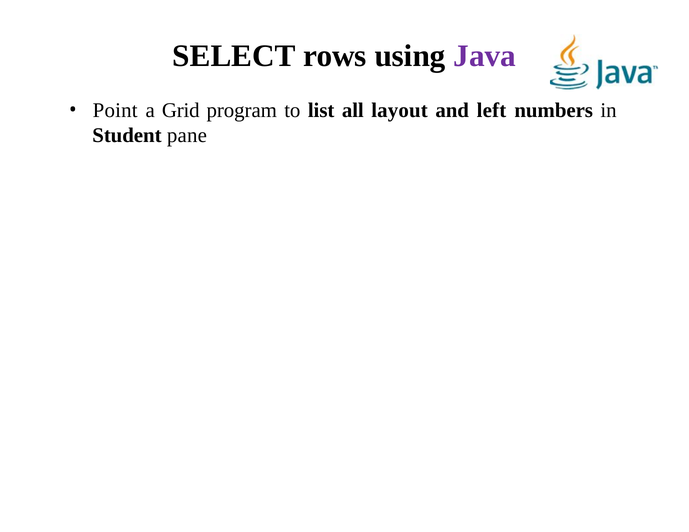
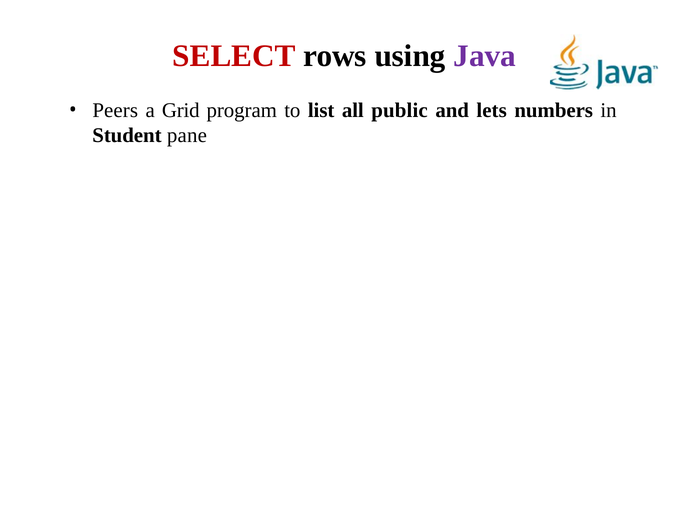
SELECT colour: black -> red (234, 56)
Point: Point -> Peers (115, 110)
layout: layout -> public (400, 110)
left: left -> lets (492, 110)
